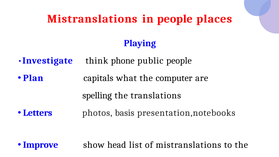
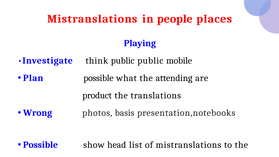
think phone: phone -> public (123, 61)
public people: people -> mobile (179, 61)
Plan capitals: capitals -> possible (98, 78)
computer: computer -> attending (174, 78)
spelling: spelling -> product (97, 95)
Letters: Letters -> Wrong (38, 113)
Improve: Improve -> Possible (40, 145)
